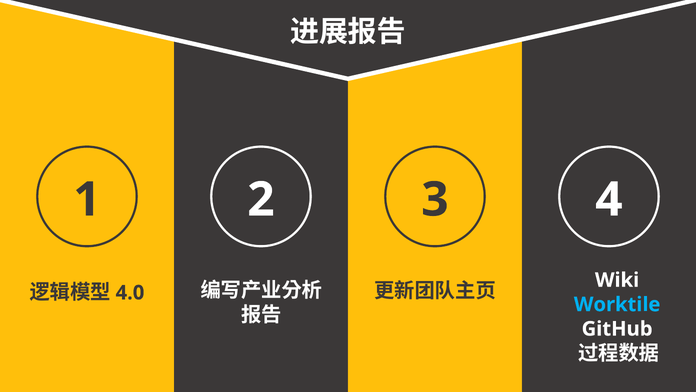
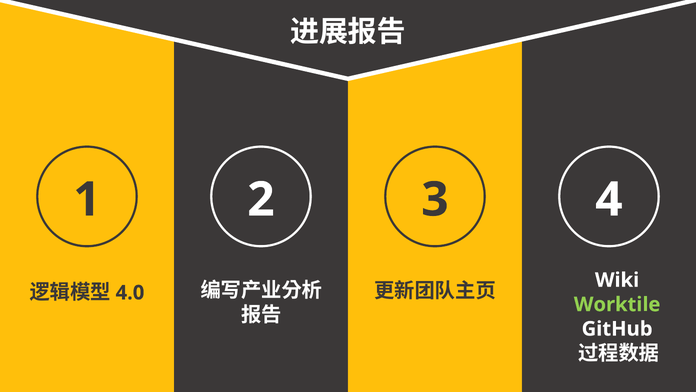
Worktile colour: light blue -> light green (617, 304)
